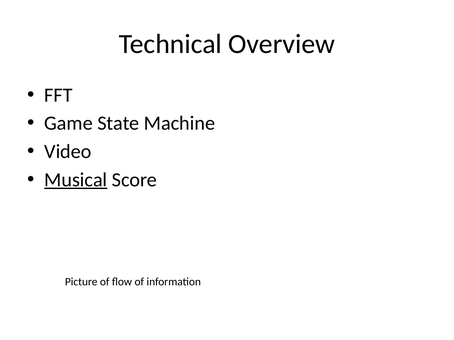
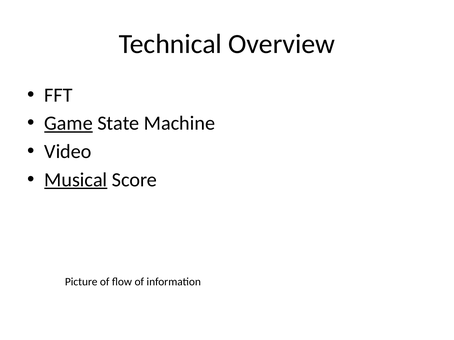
Game underline: none -> present (69, 123)
